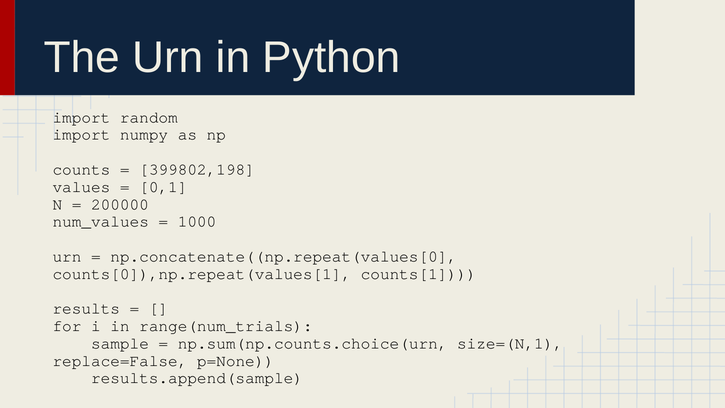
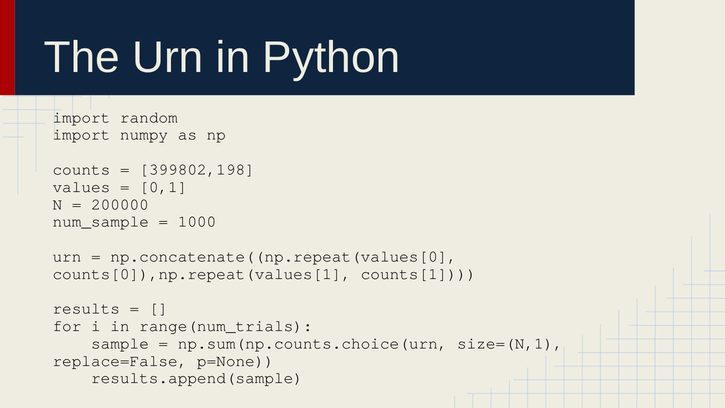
num_values: num_values -> num_sample (101, 221)
